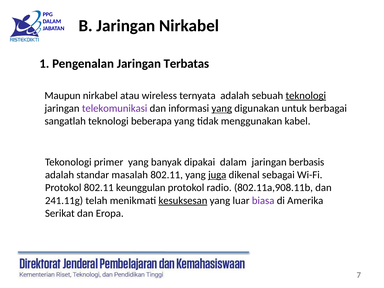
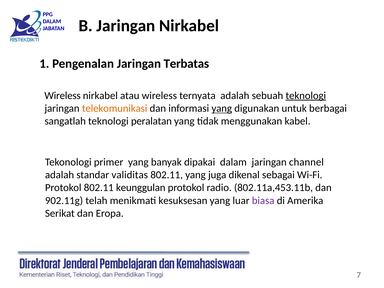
Maupun: Maupun -> Wireless (63, 96)
telekomunikasi colour: purple -> orange (115, 108)
beberapa: beberapa -> peralatan (151, 121)
berbasis: berbasis -> channel (306, 162)
masalah: masalah -> validitas (130, 175)
juga underline: present -> none (217, 175)
802.11a,908.11b: 802.11a,908.11b -> 802.11a,453.11b (273, 188)
241.11g: 241.11g -> 902.11g (64, 201)
kesuksesan underline: present -> none (183, 201)
